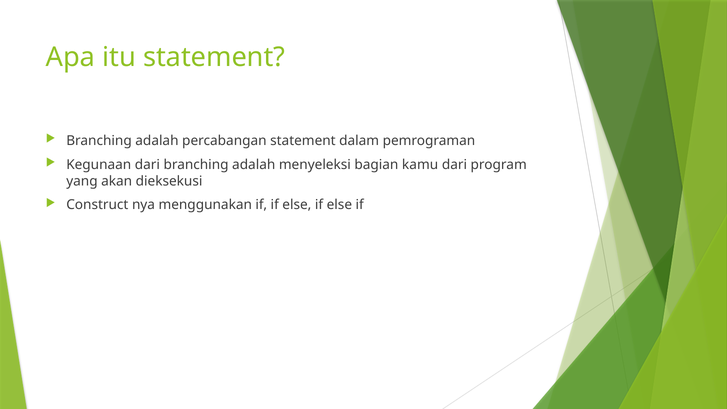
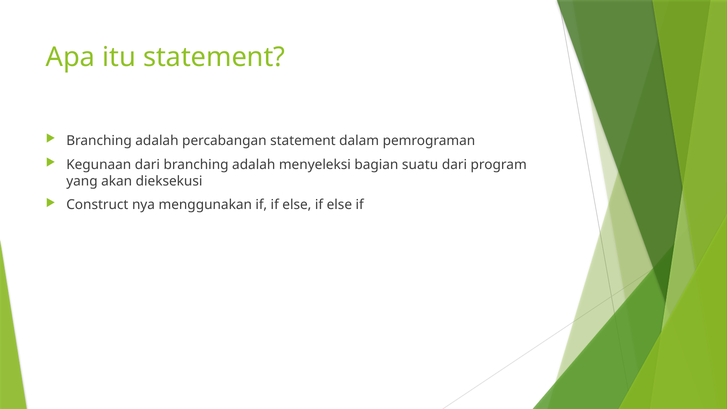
kamu: kamu -> suatu (420, 165)
